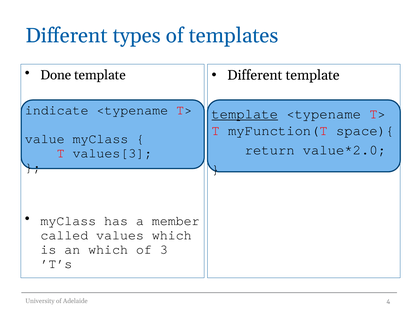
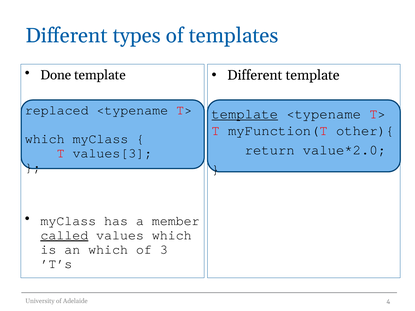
indicate: indicate -> replaced (57, 110)
space){: space){ -> other){ (365, 131)
value: value -> which (45, 139)
called underline: none -> present (64, 235)
